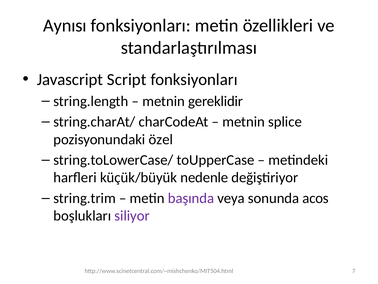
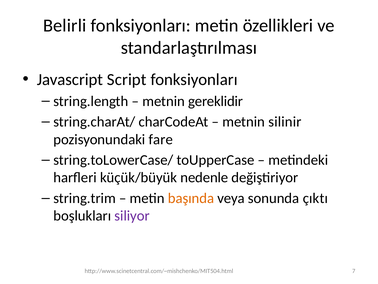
Aynısı: Aynısı -> Belirli (65, 26)
splice: splice -> silinir (285, 122)
özel: özel -> fare (161, 139)
başında colour: purple -> orange (191, 198)
acos: acos -> çıktı (315, 198)
